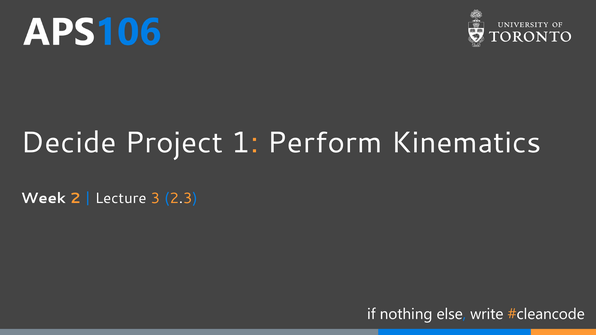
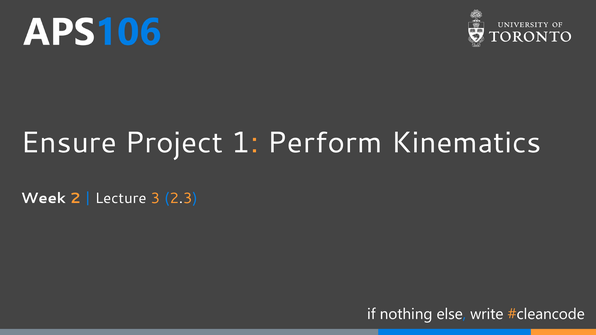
Decide: Decide -> Ensure (69, 143)
